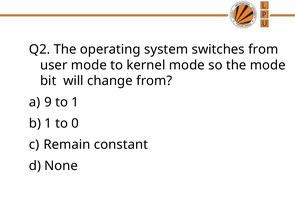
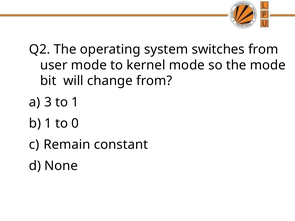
9: 9 -> 3 (48, 102)
